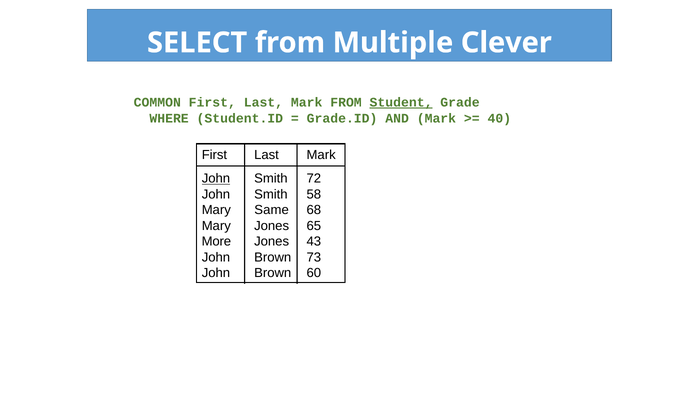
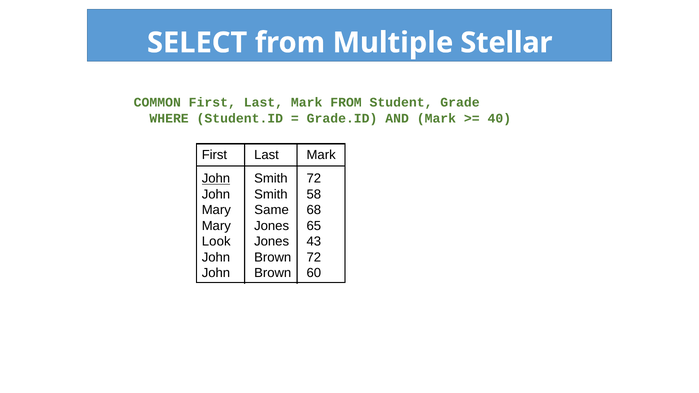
Clever: Clever -> Stellar (506, 43)
Student underline: present -> none (401, 103)
More: More -> Look (216, 242)
Brown 73: 73 -> 72 (314, 257)
